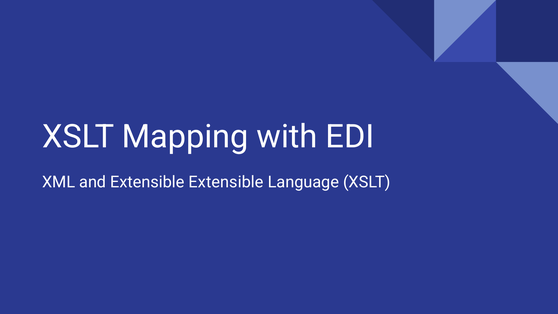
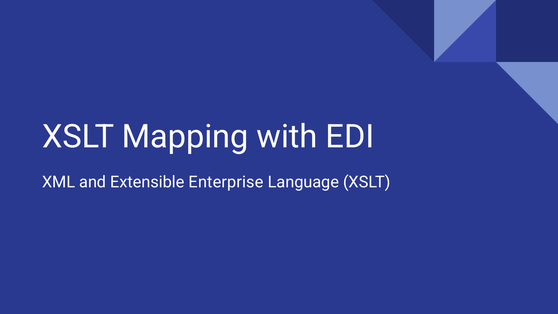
Extensible Extensible: Extensible -> Enterprise (226, 182)
